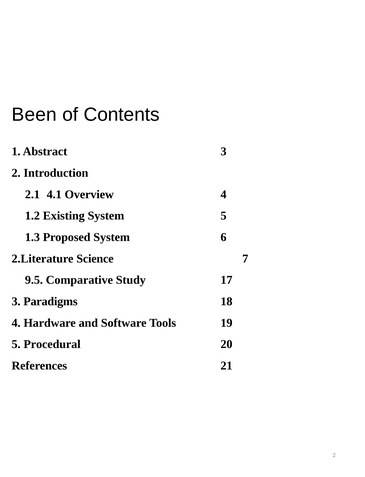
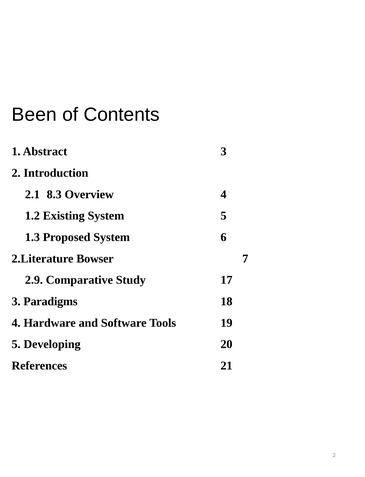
4.1: 4.1 -> 8.3 (54, 195)
Science: Science -> Bowser (95, 259)
9.5: 9.5 -> 2.9 (34, 281)
Procedural: Procedural -> Developing (52, 345)
